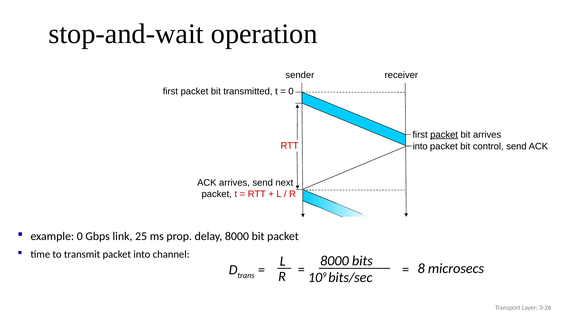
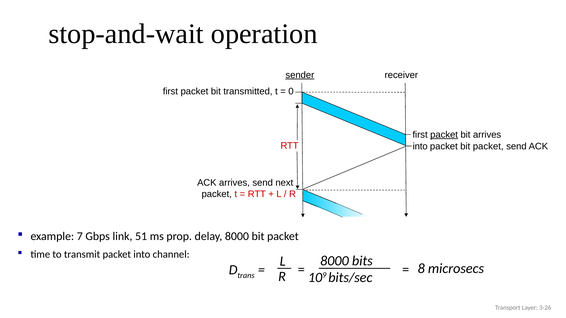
sender underline: none -> present (300, 75)
packet bit control: control -> packet (488, 147)
example 0: 0 -> 7 (80, 237)
25: 25 -> 51 (141, 237)
